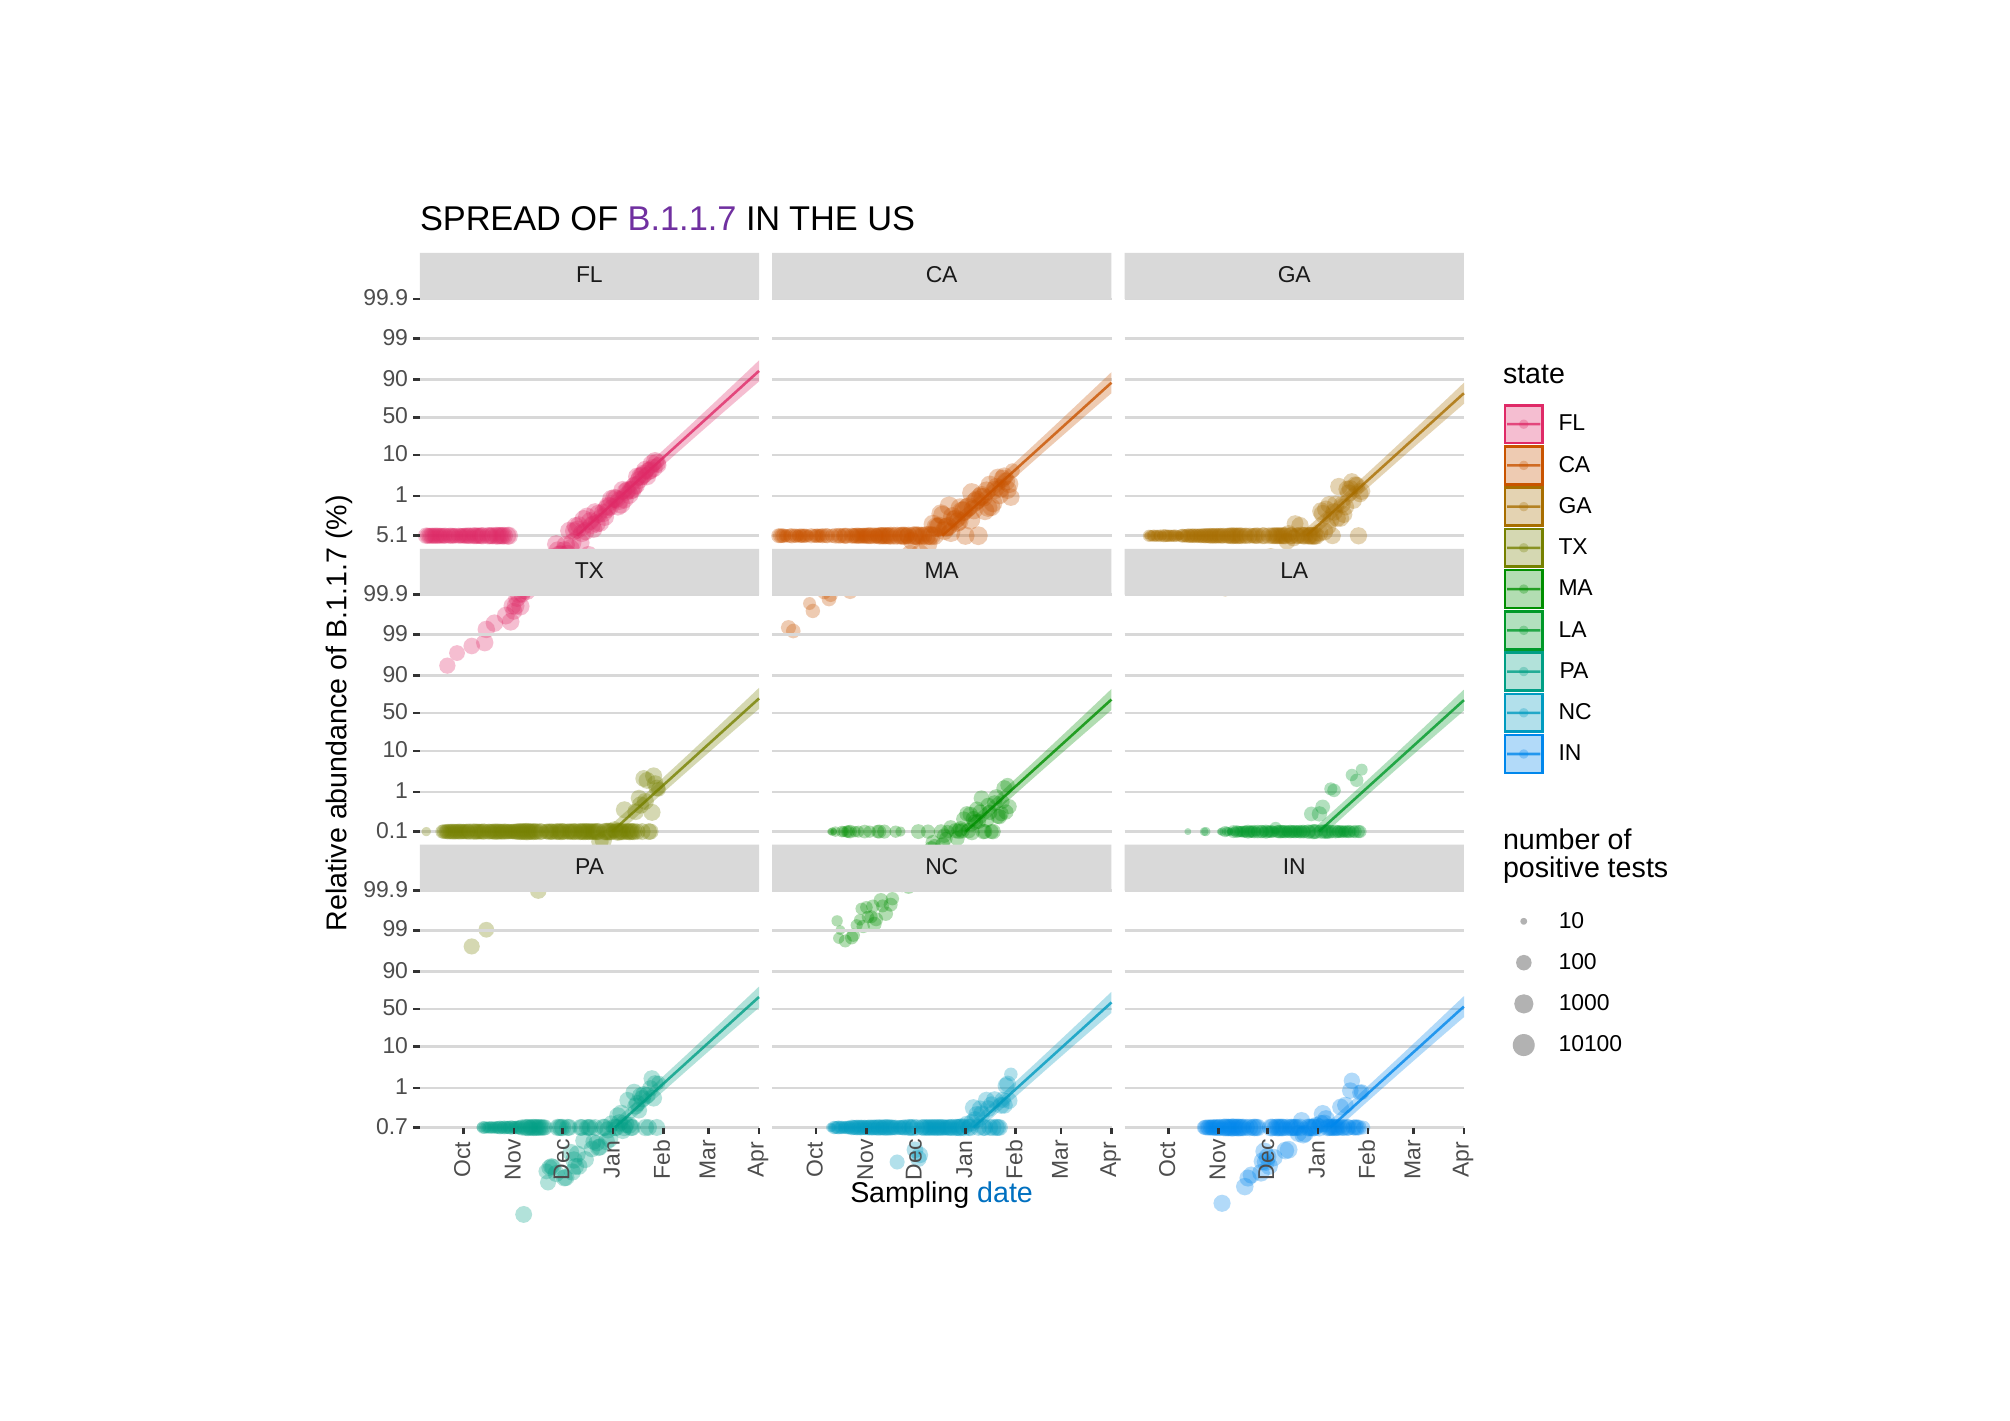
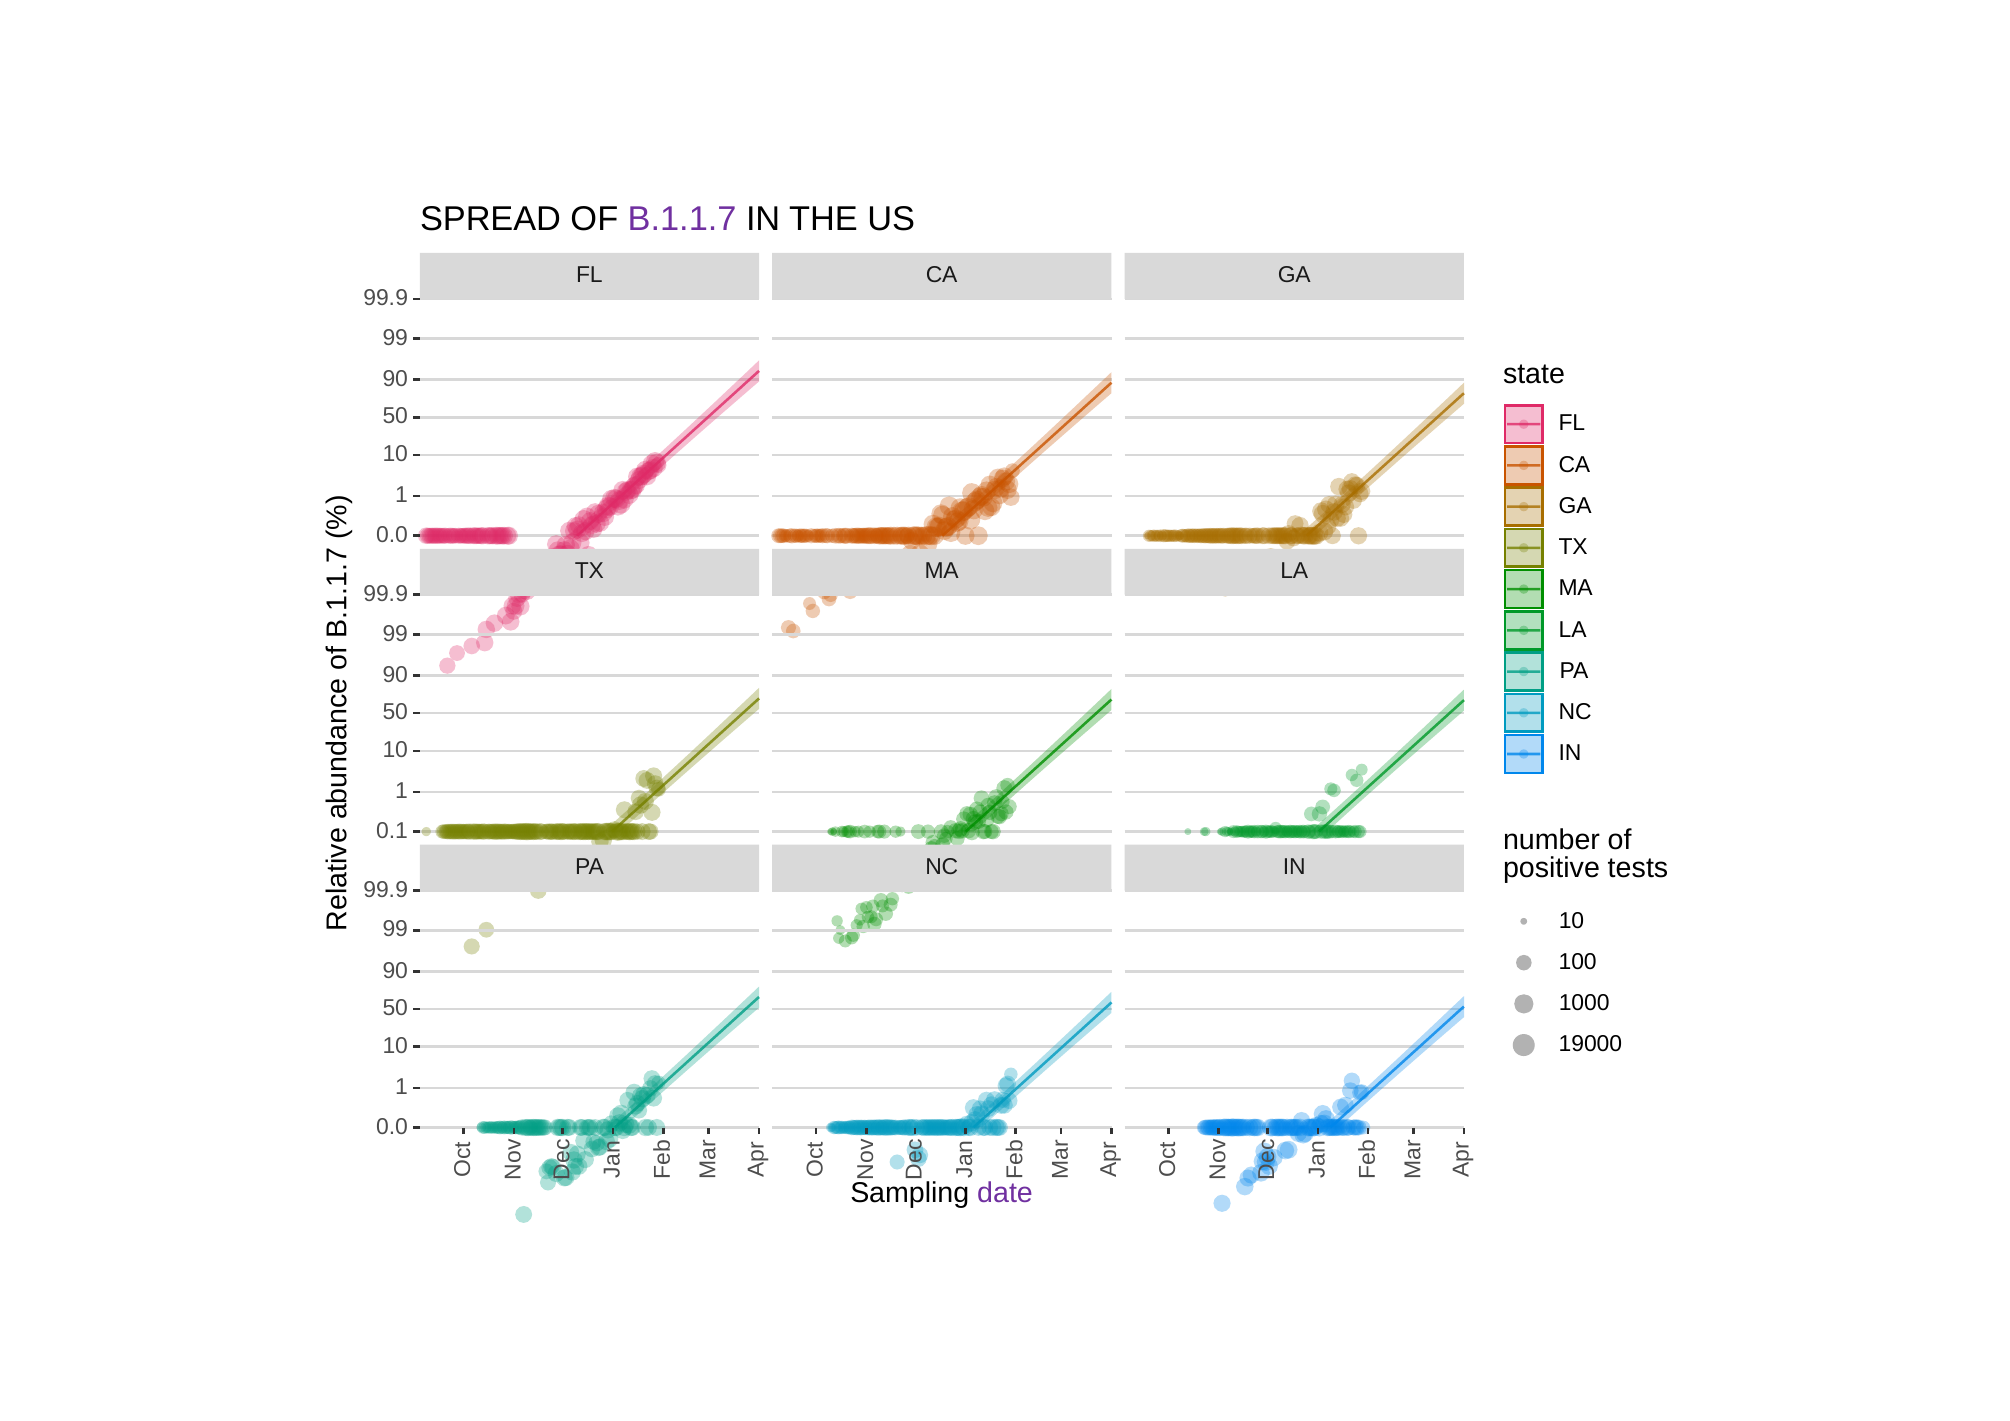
5.1: 5.1 -> 0.0 (392, 535)
10100: 10100 -> 19000 (1590, 1044)
0.7: 0.7 -> 0.0 (392, 1127)
date colour: blue -> purple (1005, 1193)
